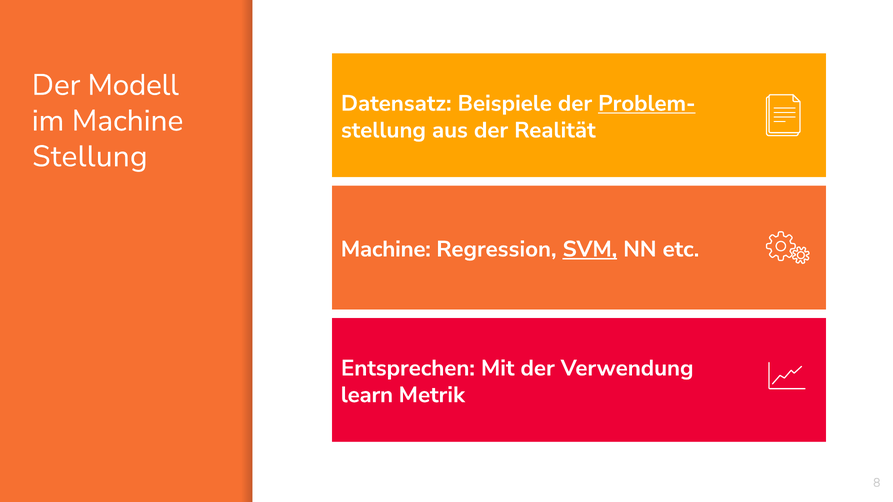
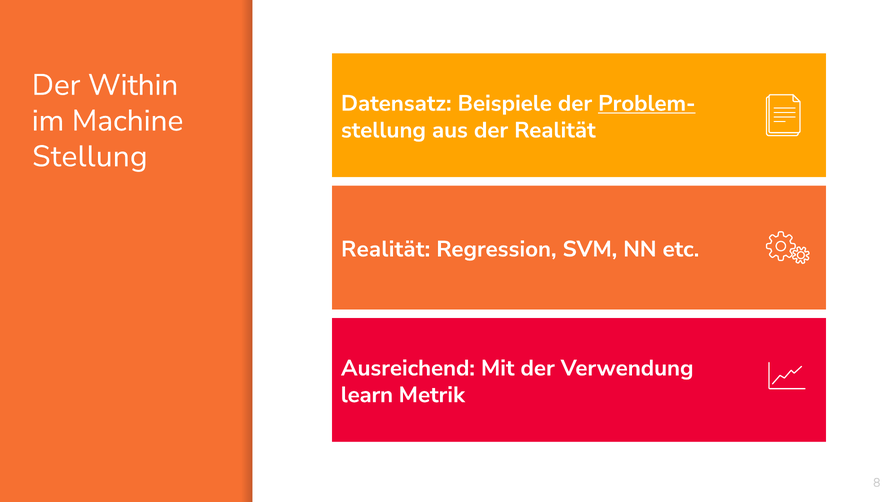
Modell: Modell -> Within (133, 85)
Machine: Machine -> Realität (386, 249)
SVM underline: present -> none (590, 249)
Entsprechen: Entsprechen -> Ausreichend (408, 368)
